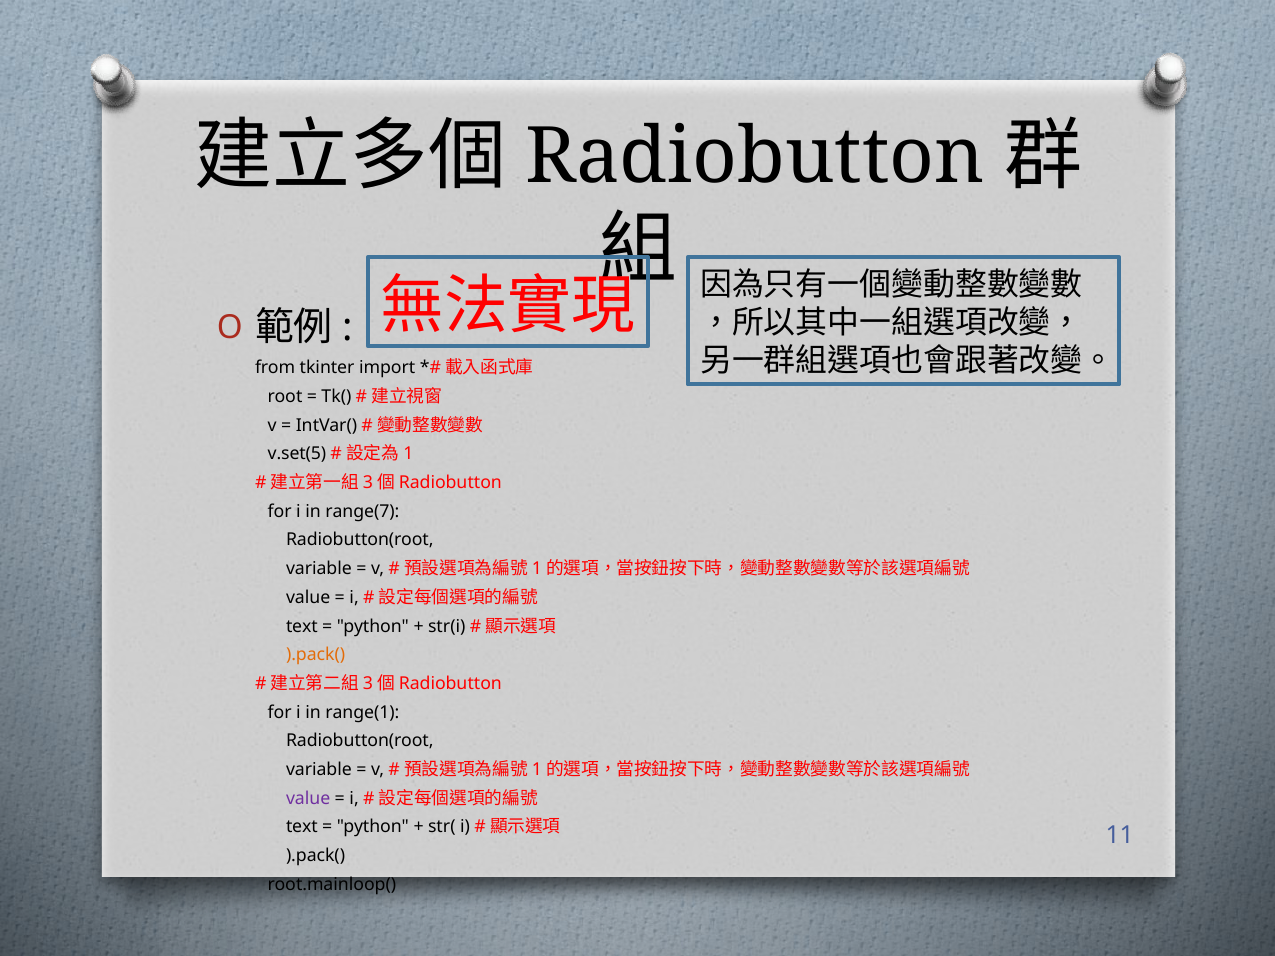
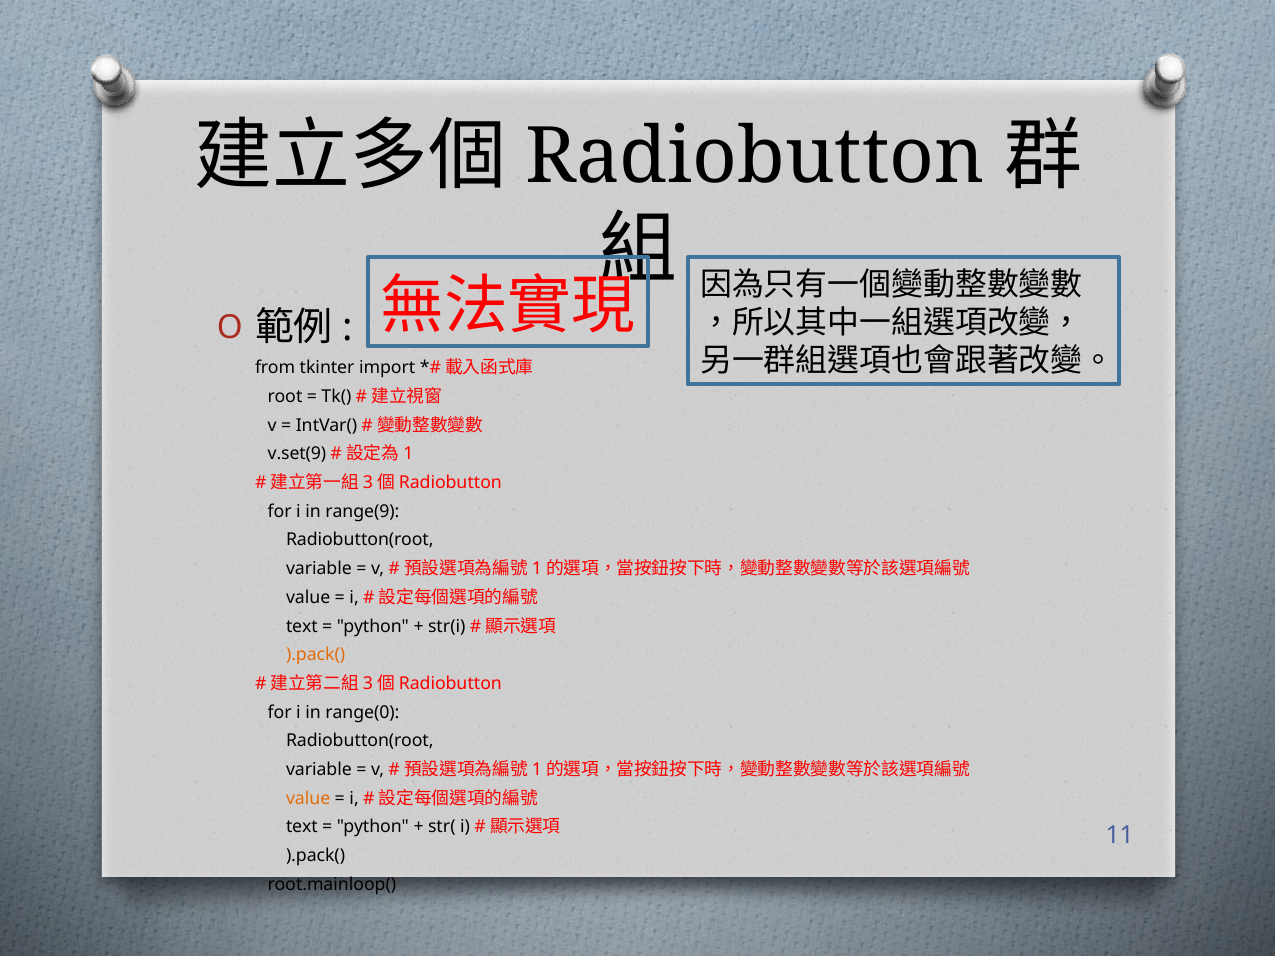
v.set(5: v.set(5 -> v.set(9 (297, 454)
range(7: range(7 -> range(9 (362, 511)
range(1: range(1 -> range(0 (362, 712)
value colour: purple -> orange (308, 799)
